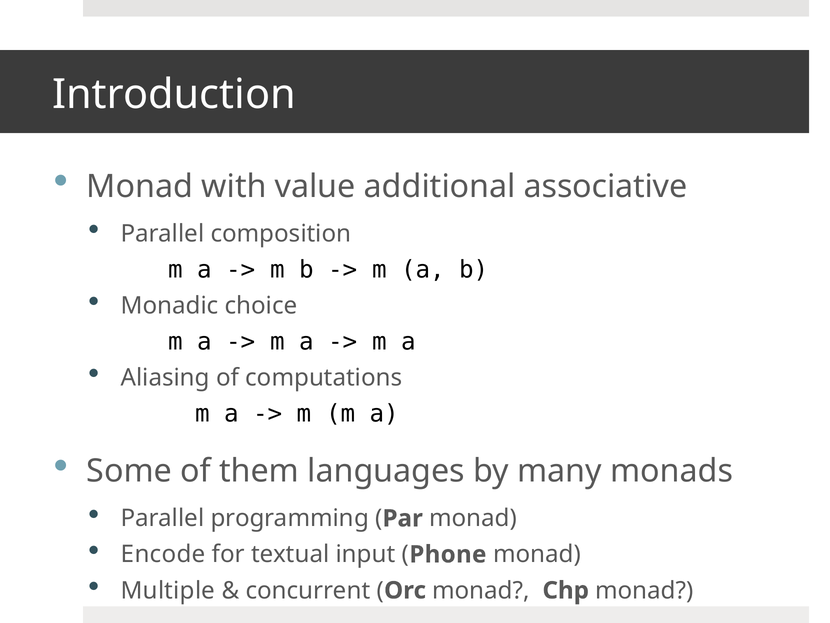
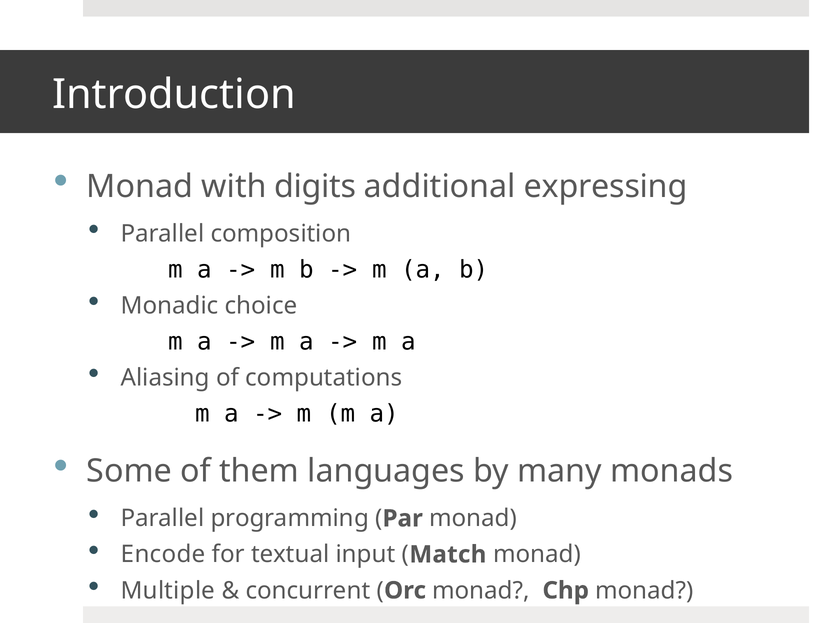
value: value -> digits (315, 186)
associative: associative -> expressing (606, 186)
Phone: Phone -> Match (448, 554)
